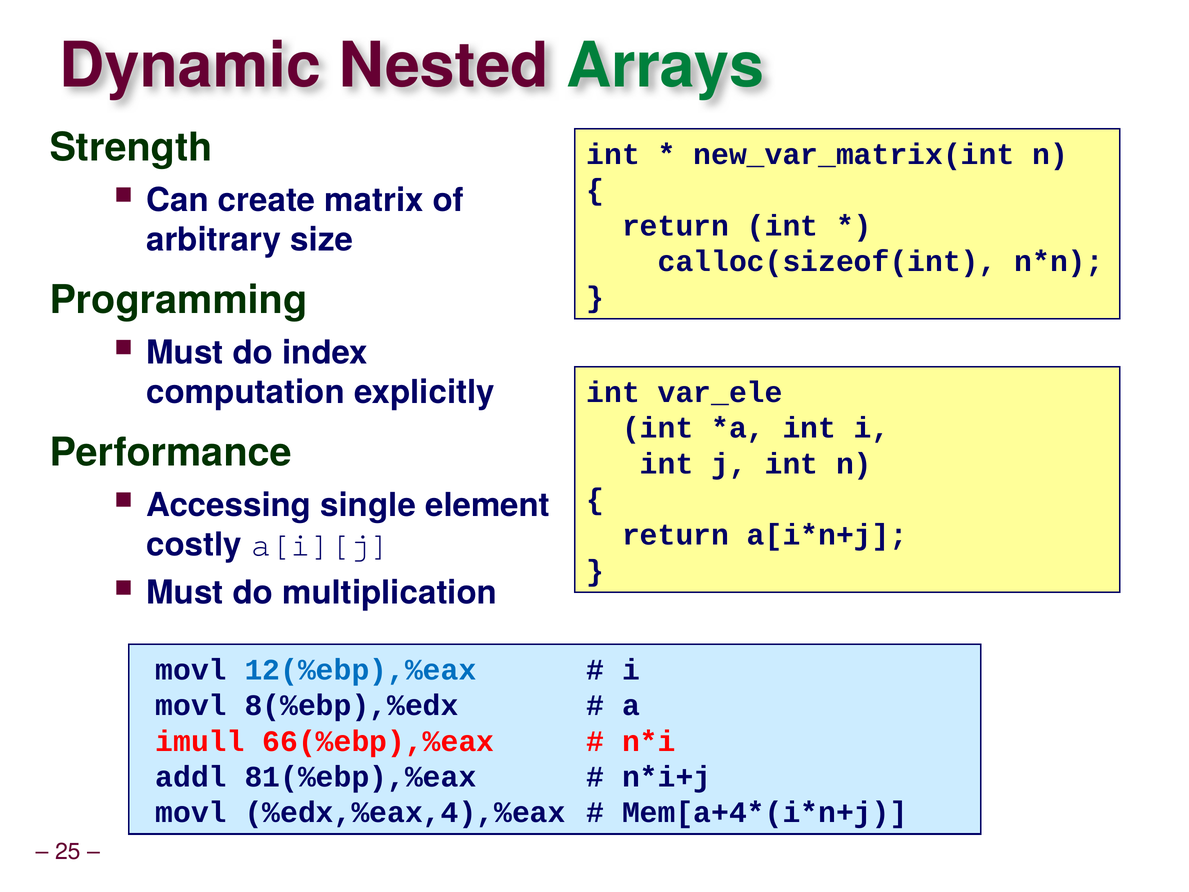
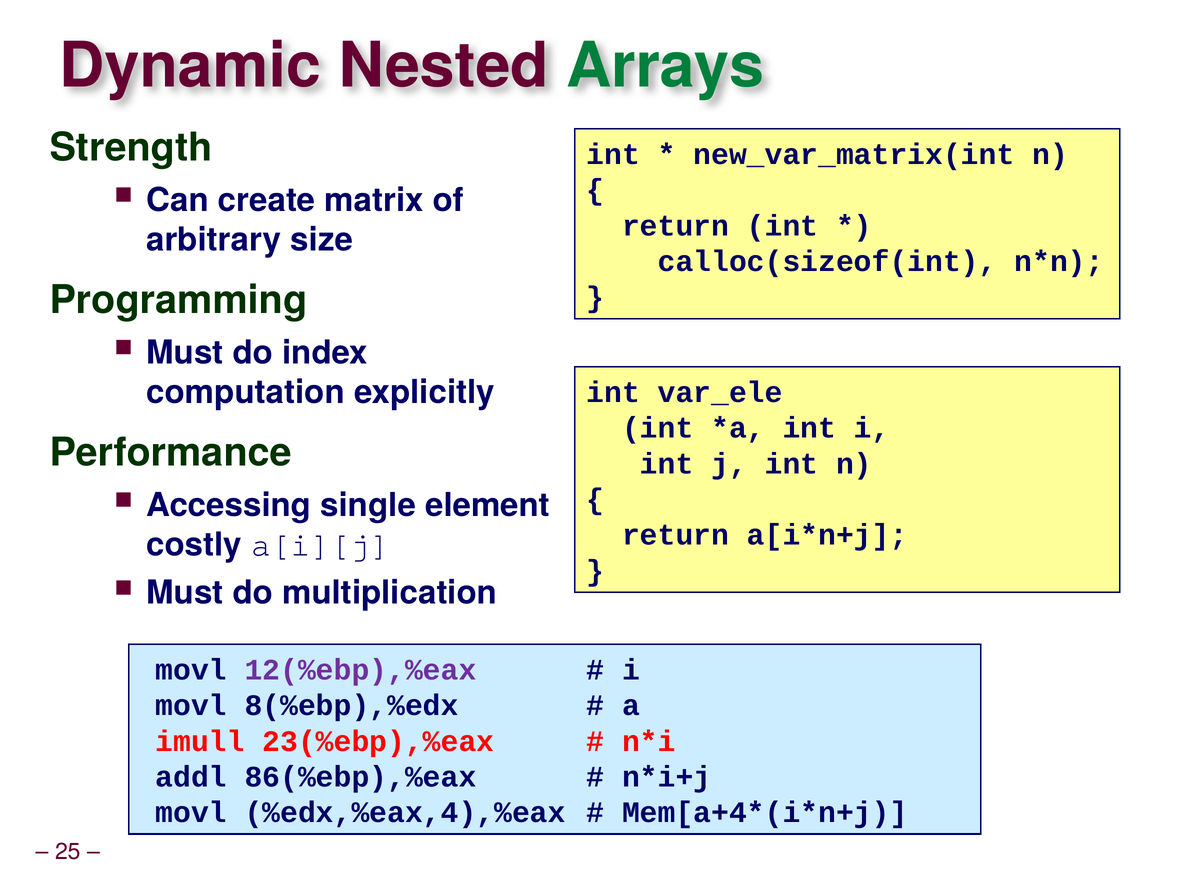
12(%ebp),%eax colour: blue -> purple (361, 670)
66(%ebp),%eax: 66(%ebp),%eax -> 23(%ebp),%eax (378, 741)
81(%ebp),%eax: 81(%ebp),%eax -> 86(%ebp),%eax (361, 777)
